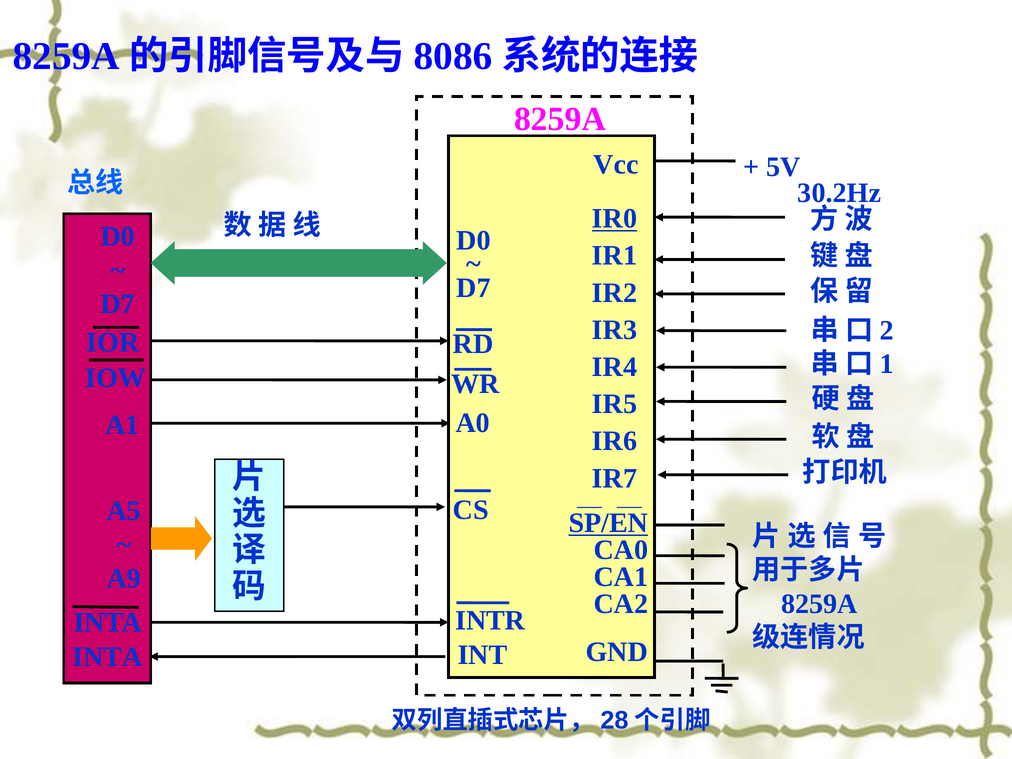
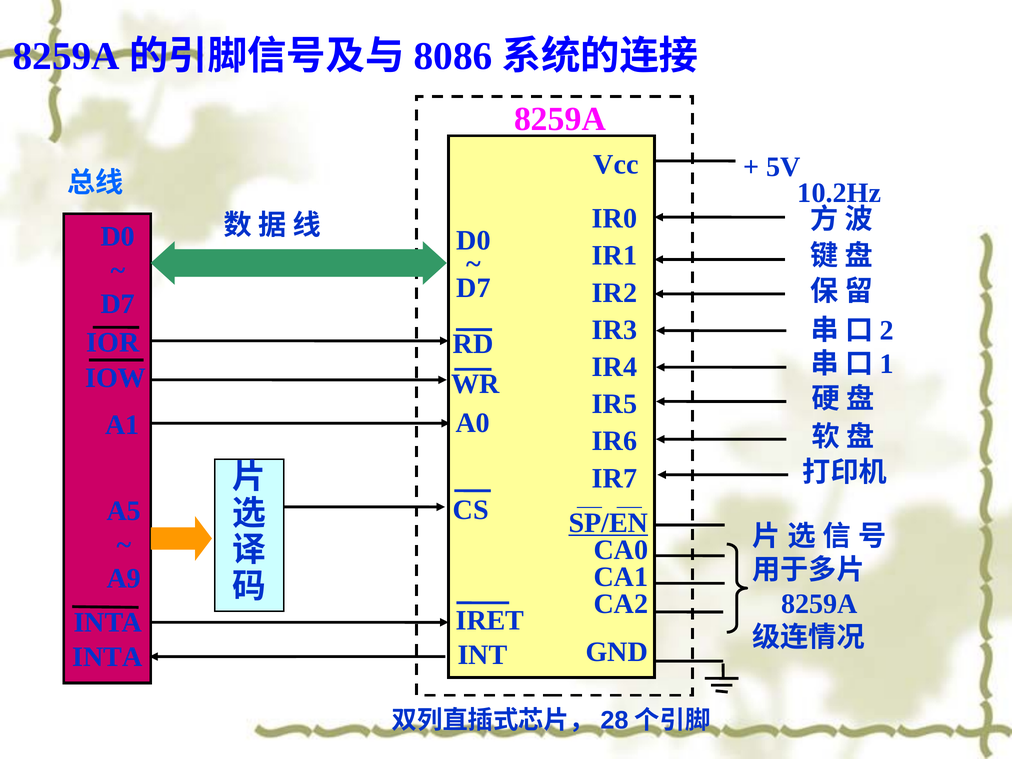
30.2Hz: 30.2Hz -> 10.2Hz (839, 193)
IR0 underline: present -> none (615, 219)
INTR: INTR -> IRET (490, 620)
